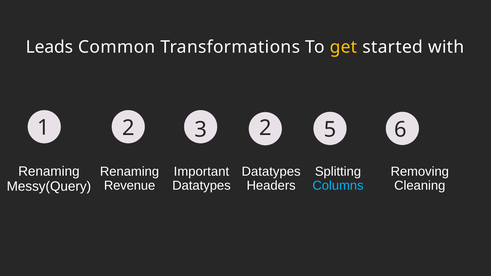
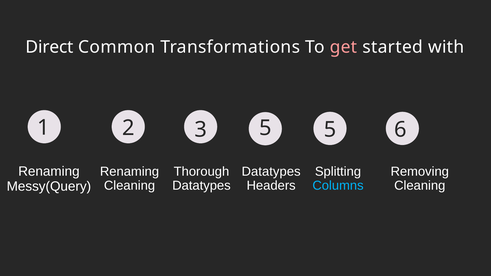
Leads: Leads -> Direct (50, 47)
get colour: yellow -> pink (343, 47)
3 2: 2 -> 5 (265, 128)
Important: Important -> Thorough (201, 172)
Revenue: Revenue -> Cleaning (130, 186)
